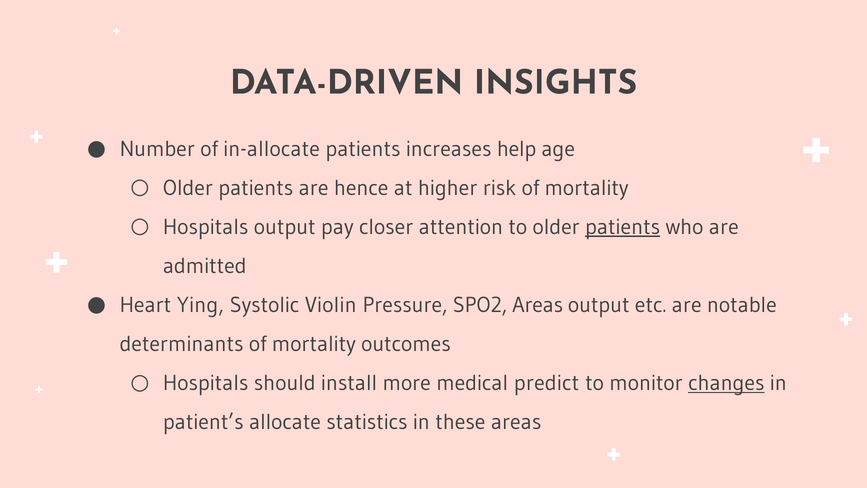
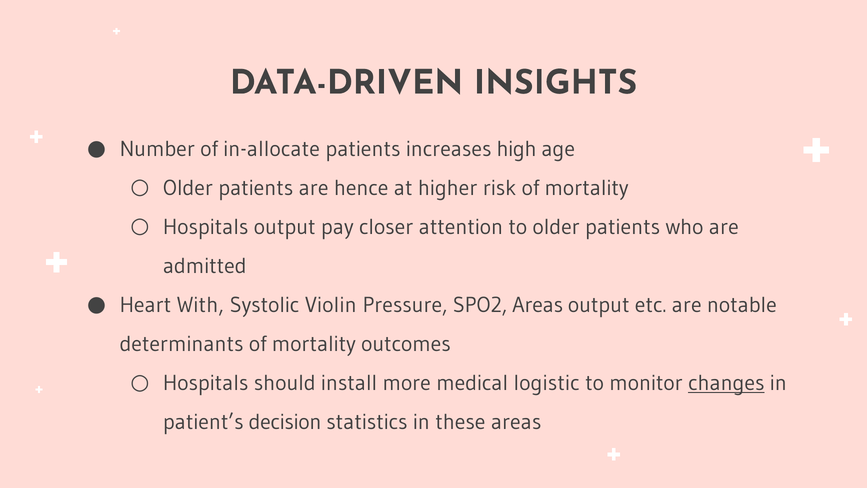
help: help -> high (517, 149)
patients underline: present -> none (623, 227)
Ying: Ying -> With (200, 305)
predict: predict -> logistic (547, 383)
allocate: allocate -> decision (285, 422)
